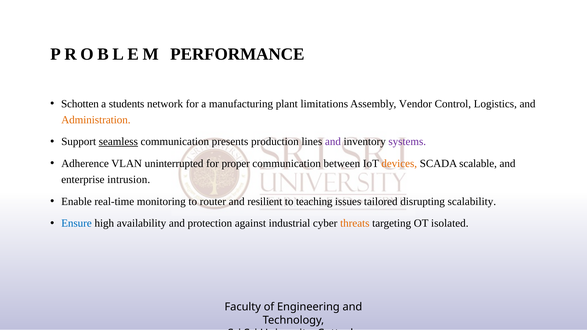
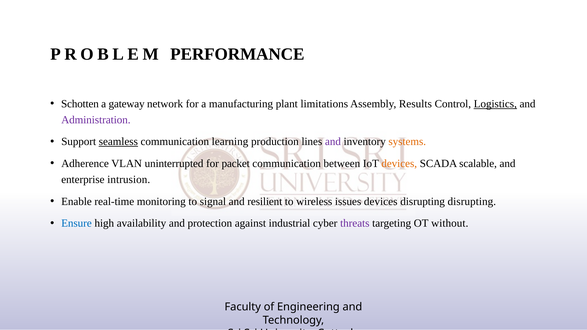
students: students -> gateway (127, 104)
Vendor: Vendor -> Results (415, 104)
Logistics underline: none -> present (495, 104)
Administration colour: orange -> purple (96, 120)
presents: presents -> learning (230, 142)
systems colour: purple -> orange (407, 142)
proper: proper -> packet (236, 164)
router: router -> signal (213, 201)
teaching: teaching -> wireless (314, 201)
issues tailored: tailored -> devices (381, 201)
disrupting scalability: scalability -> disrupting (472, 201)
threats colour: orange -> purple (355, 223)
isolated: isolated -> without (450, 223)
